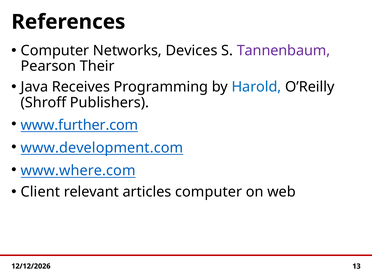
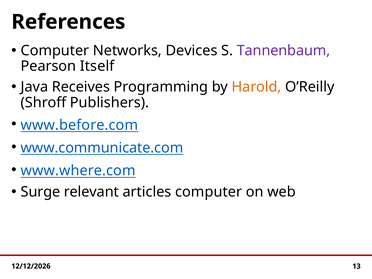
Their: Their -> Itself (97, 66)
Harold colour: blue -> orange (256, 87)
www.further.com: www.further.com -> www.before.com (79, 125)
www.development.com: www.development.com -> www.communicate.com (102, 148)
Client: Client -> Surge (40, 192)
